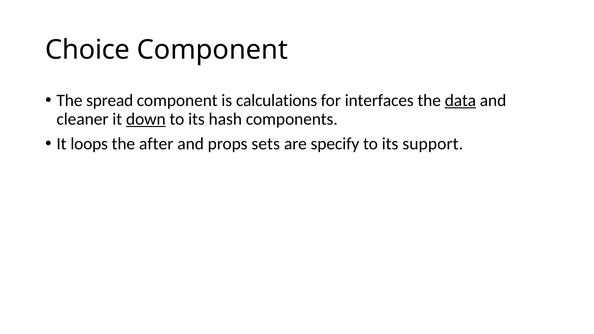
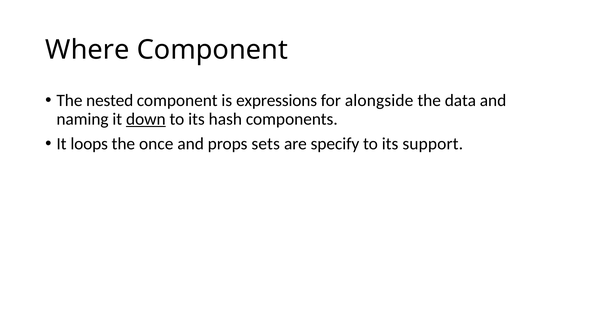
Choice: Choice -> Where (87, 50)
spread: spread -> nested (110, 100)
calculations: calculations -> expressions (277, 100)
interfaces: interfaces -> alongside (379, 100)
data underline: present -> none (460, 100)
cleaner: cleaner -> naming (82, 119)
after: after -> once (156, 144)
